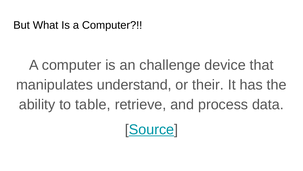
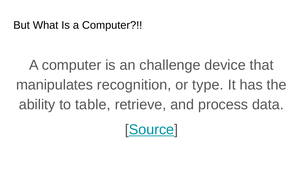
understand: understand -> recognition (134, 85)
their: their -> type (208, 85)
